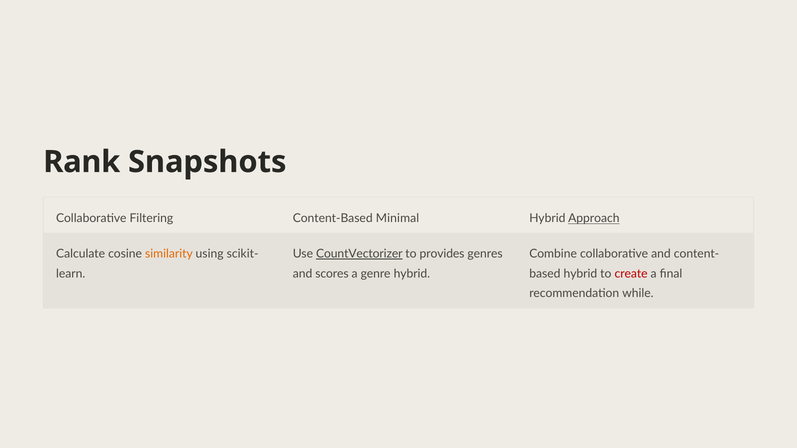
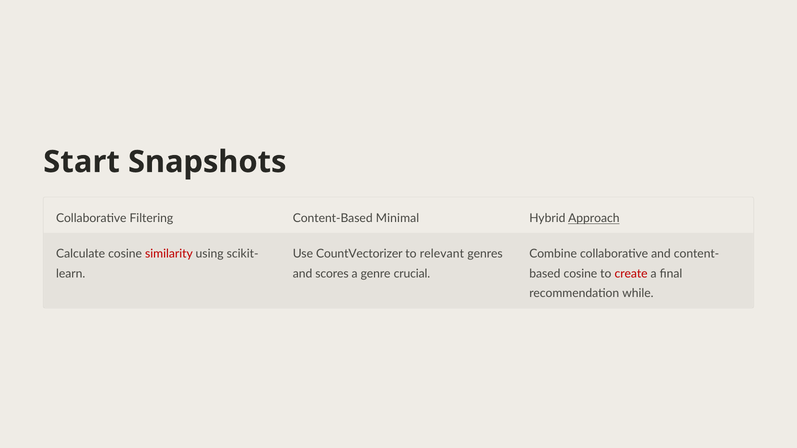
Rank: Rank -> Start (82, 162)
similarity colour: orange -> red (169, 254)
CountVectorizer underline: present -> none (359, 254)
provides: provides -> relevant (442, 254)
genre hybrid: hybrid -> crucial (412, 274)
hybrid: hybrid -> cosine (580, 274)
